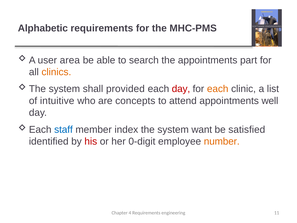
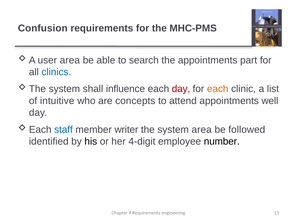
Alphabetic: Alphabetic -> Confusion (43, 28)
clinics colour: orange -> blue (56, 72)
provided: provided -> influence (125, 89)
index: index -> writer (126, 129)
system want: want -> area (202, 129)
satisfied: satisfied -> followed (247, 129)
his colour: red -> black (91, 141)
0-digit: 0-digit -> 4-digit (142, 141)
number colour: orange -> black (222, 141)
